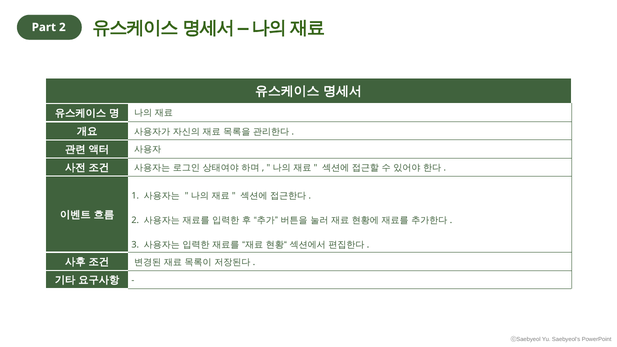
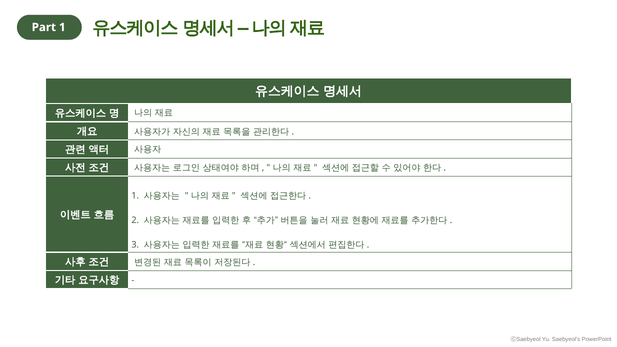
Part 2: 2 -> 1 (62, 27)
